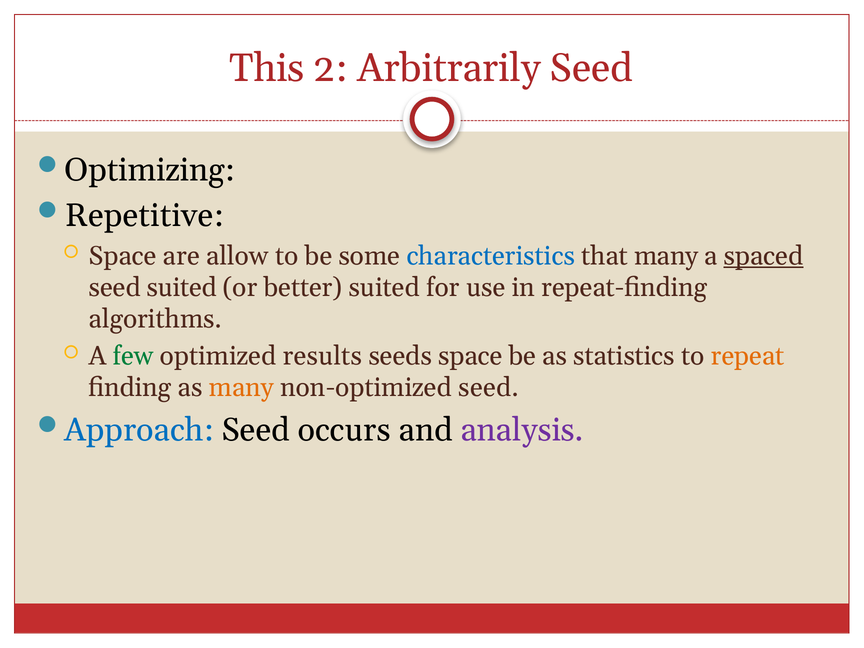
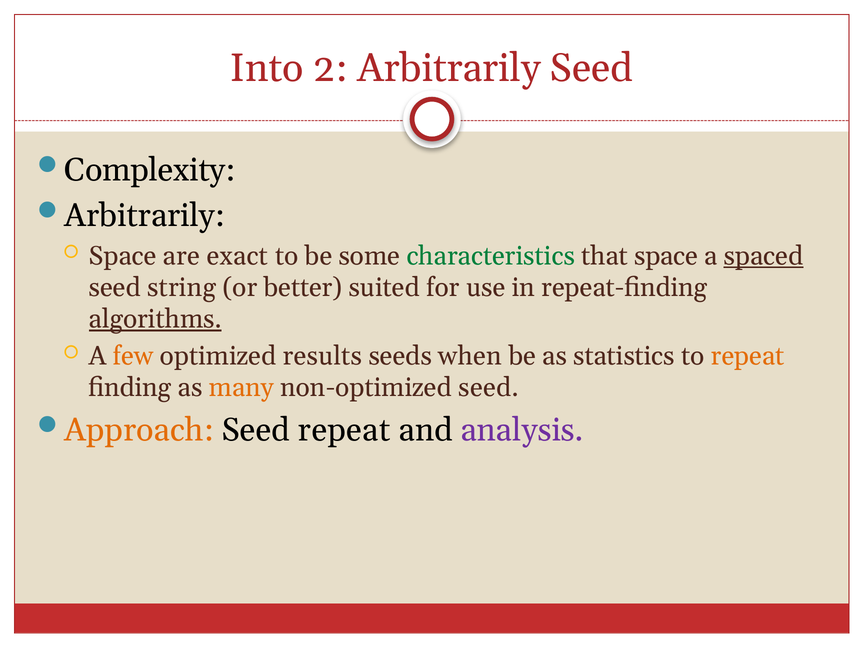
This: This -> Into (267, 68)
Optimizing: Optimizing -> Complexity (150, 170)
Repetitive: Repetitive -> Arbitrarily (145, 216)
allow: allow -> exact (237, 256)
characteristics colour: blue -> green (491, 256)
that many: many -> space (666, 256)
seed suited: suited -> string (182, 287)
algorithms underline: none -> present (155, 319)
few colour: green -> orange (133, 356)
seeds space: space -> when (470, 356)
Approach colour: blue -> orange (139, 430)
Seed occurs: occurs -> repeat (344, 430)
